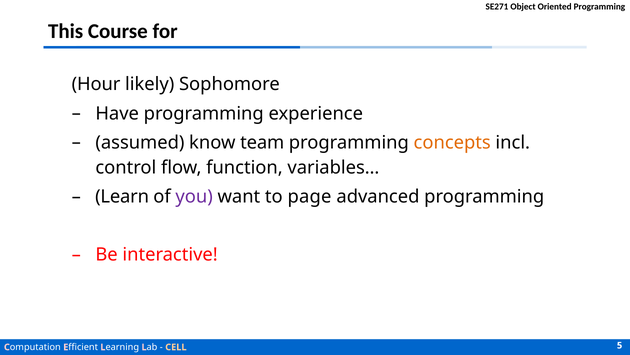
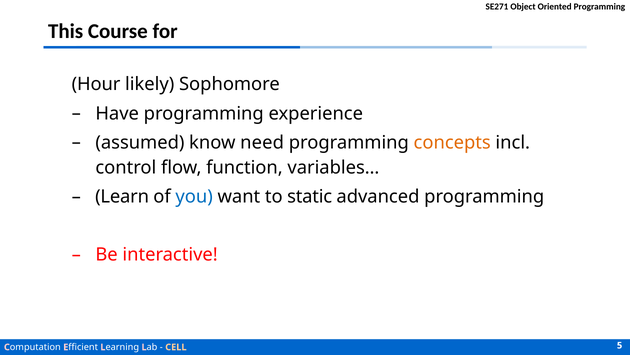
team: team -> need (262, 142)
you colour: purple -> blue (194, 196)
page: page -> static (310, 196)
